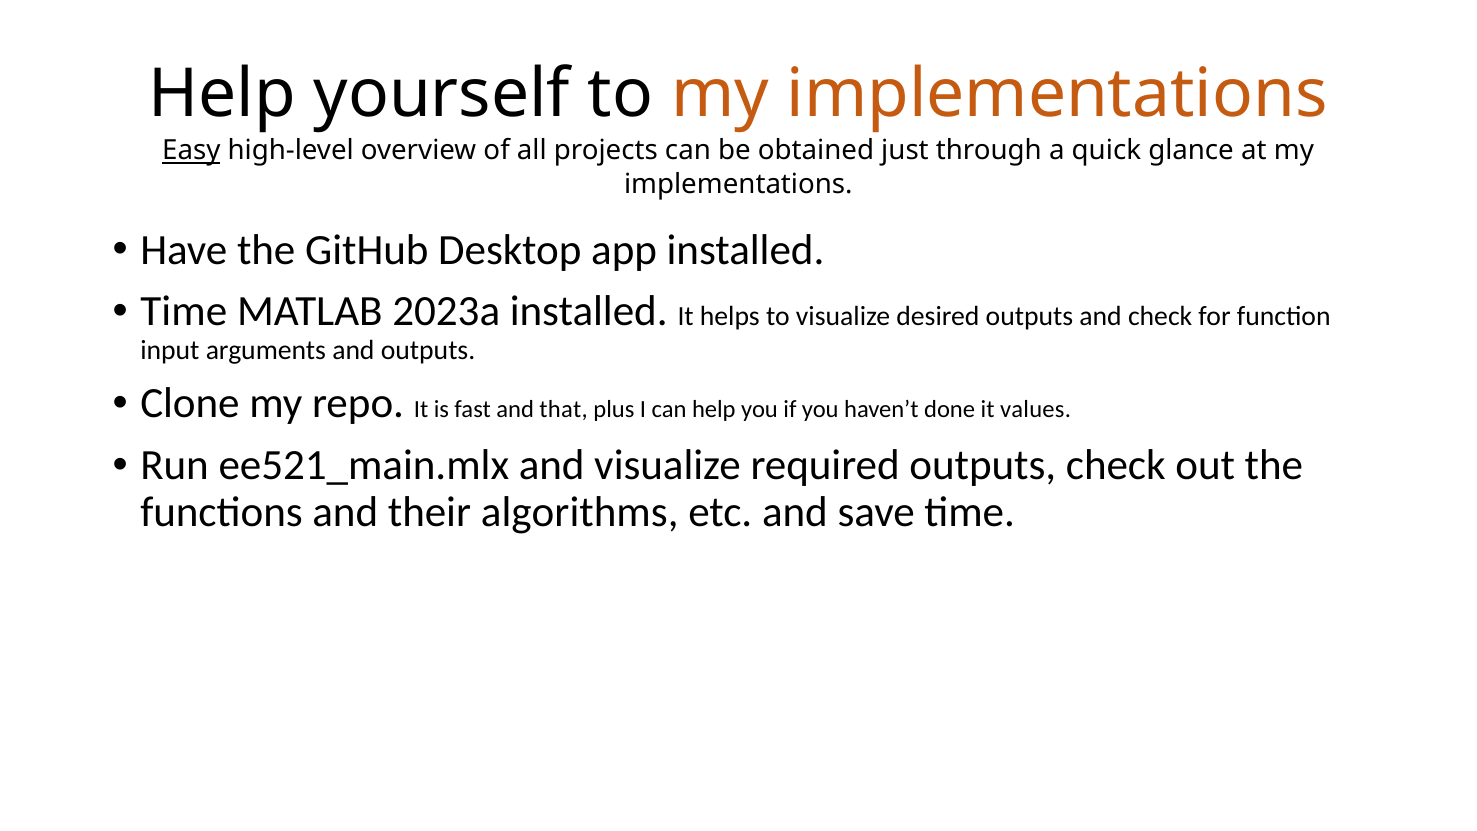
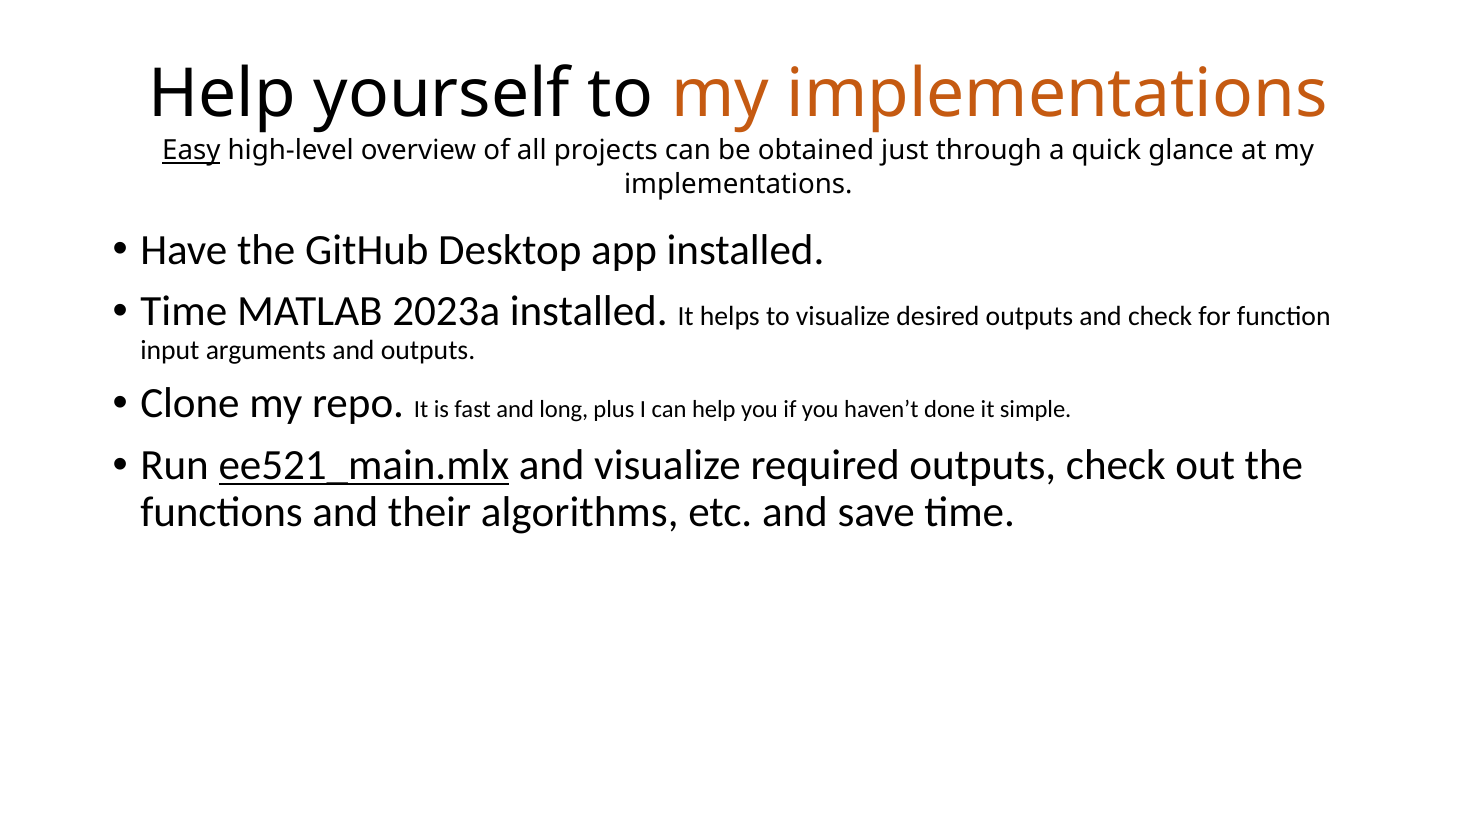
that: that -> long (564, 410)
values: values -> simple (1036, 410)
ee521_main.mlx underline: none -> present (364, 465)
